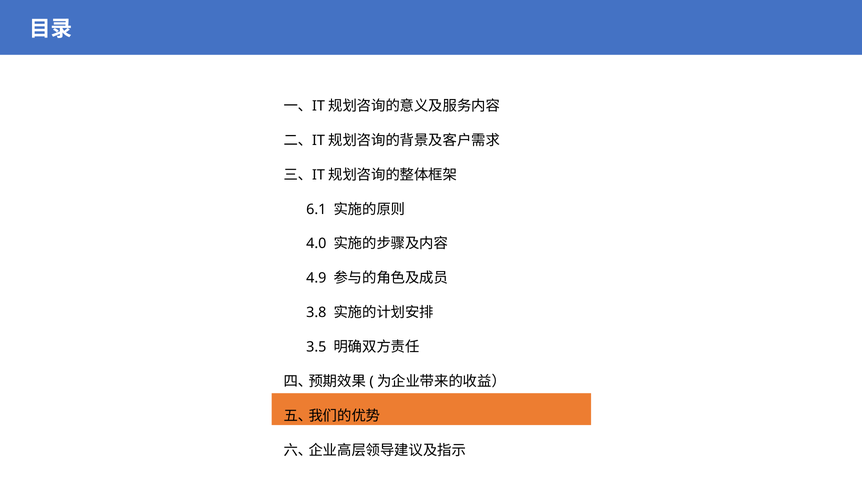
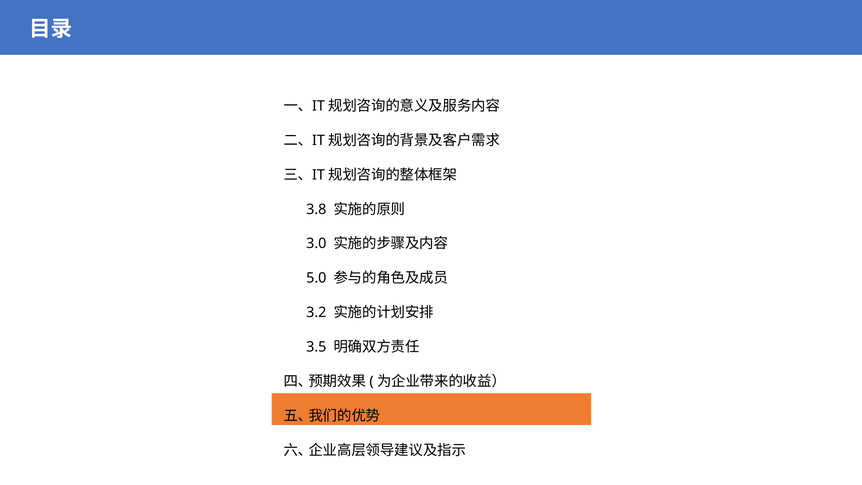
6.1: 6.1 -> 3.8 (316, 209)
4.0: 4.0 -> 3.0 (316, 244)
4.9: 4.9 -> 5.0 (316, 278)
3.8: 3.8 -> 3.2 (316, 313)
